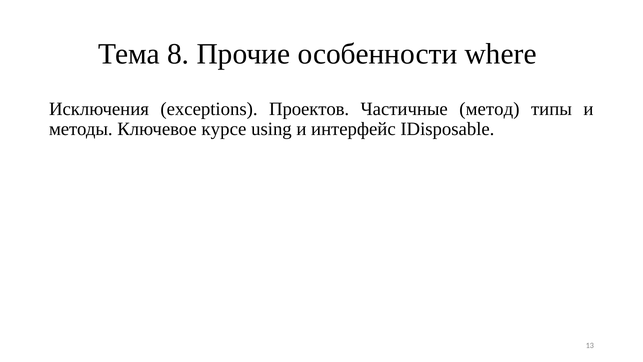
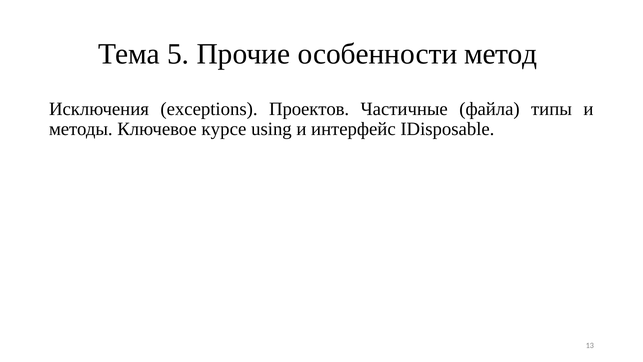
8: 8 -> 5 (178, 54)
where: where -> метод (501, 54)
метод: метод -> файла (489, 109)
